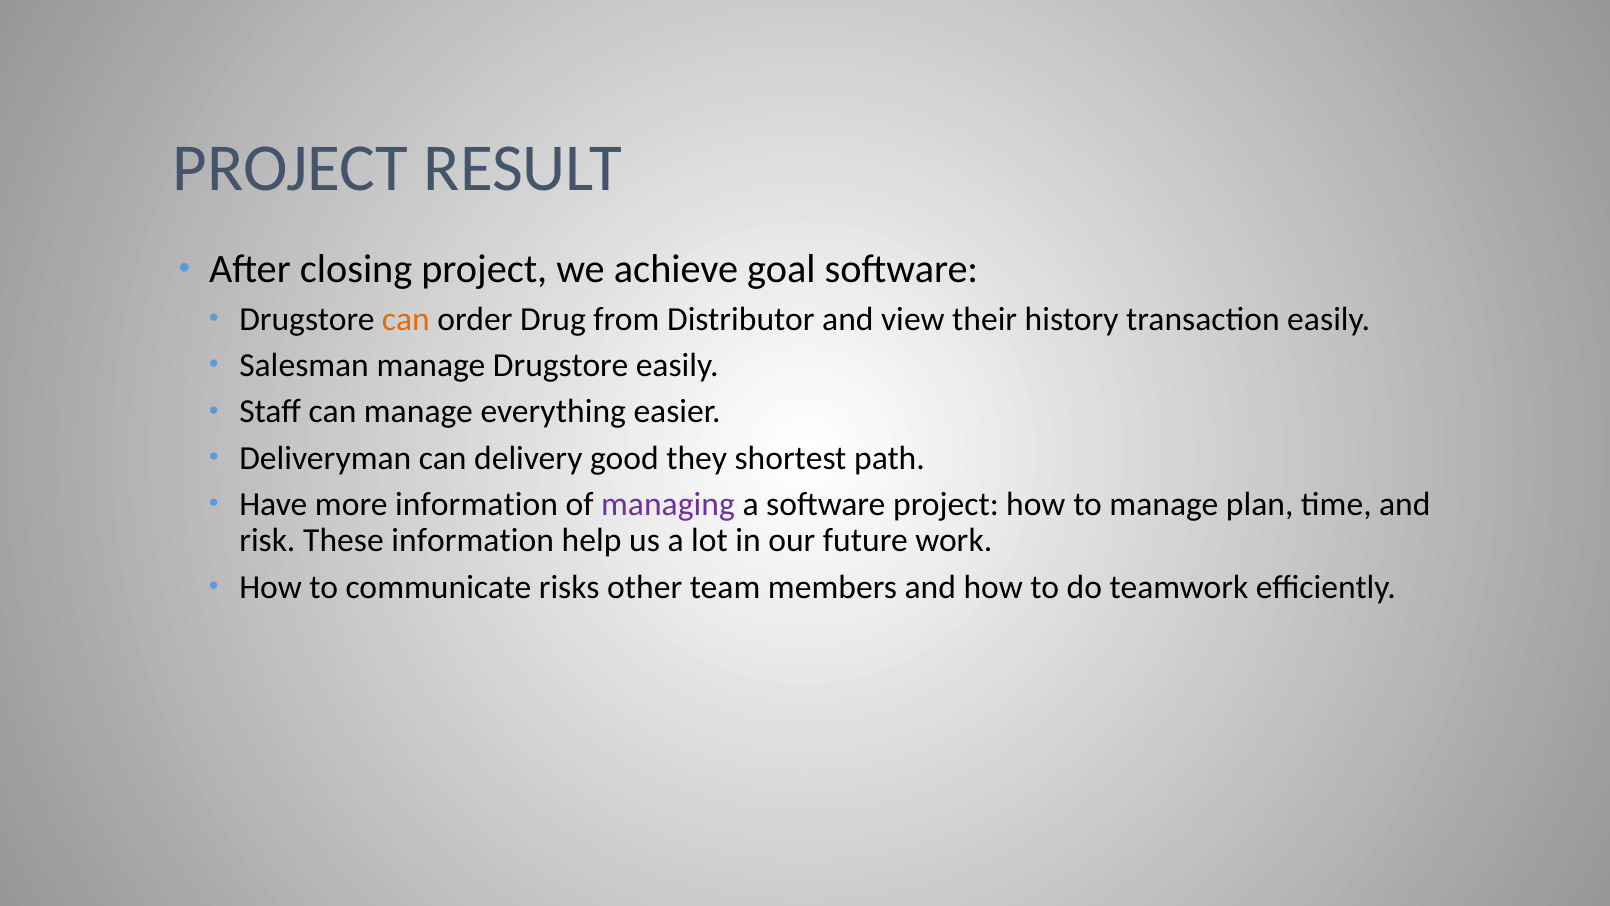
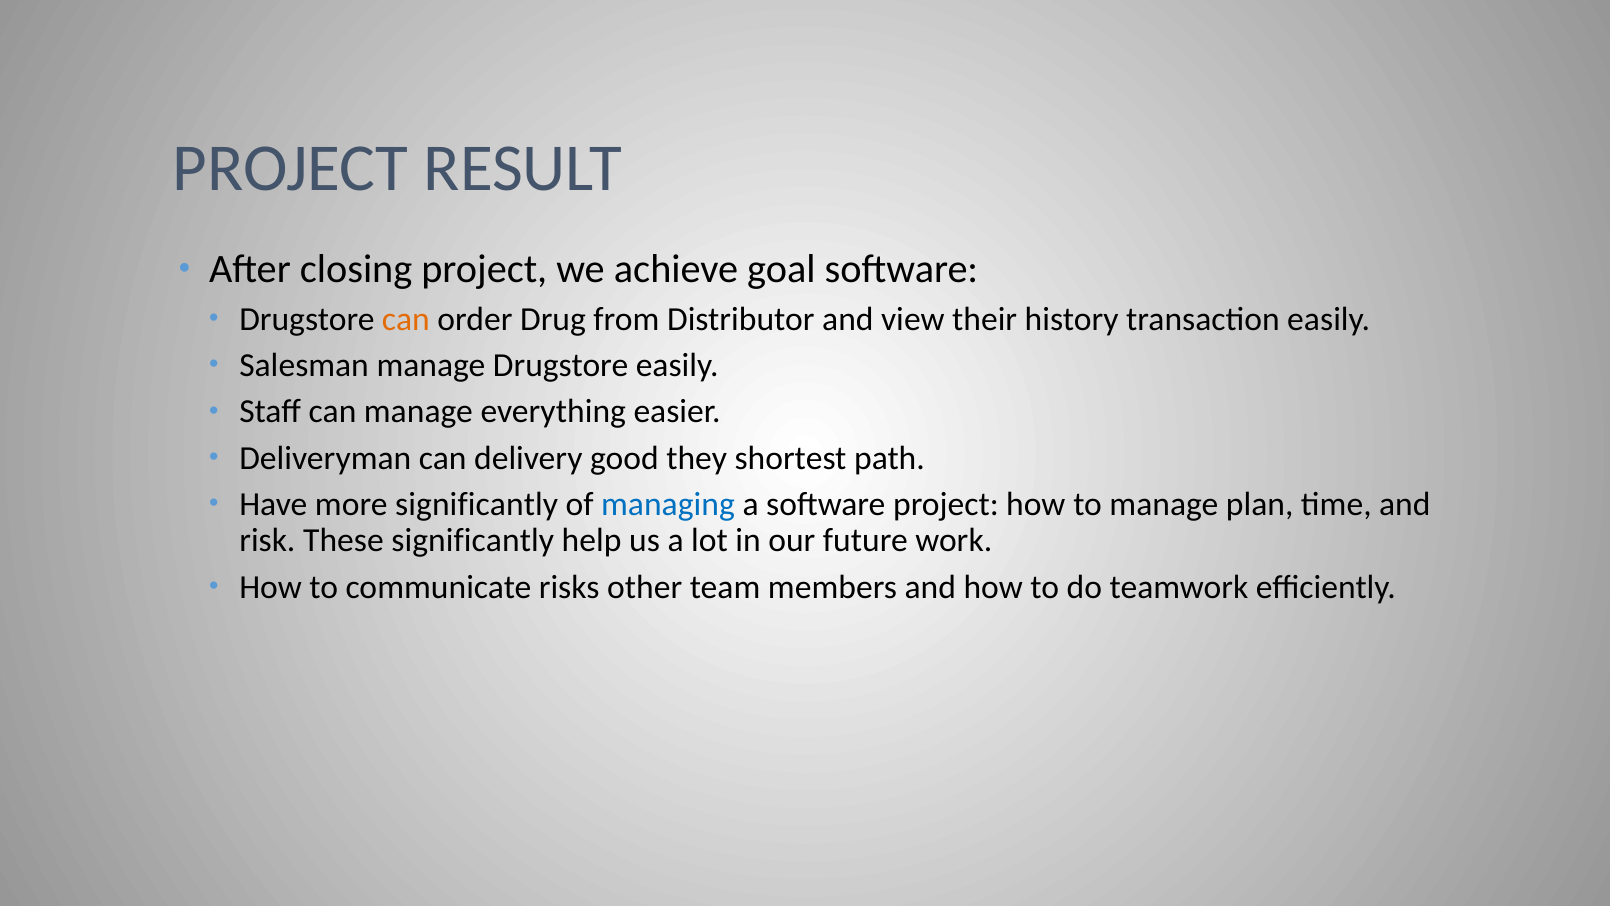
more information: information -> significantly (477, 504)
managing colour: purple -> blue (668, 504)
These information: information -> significantly (473, 541)
